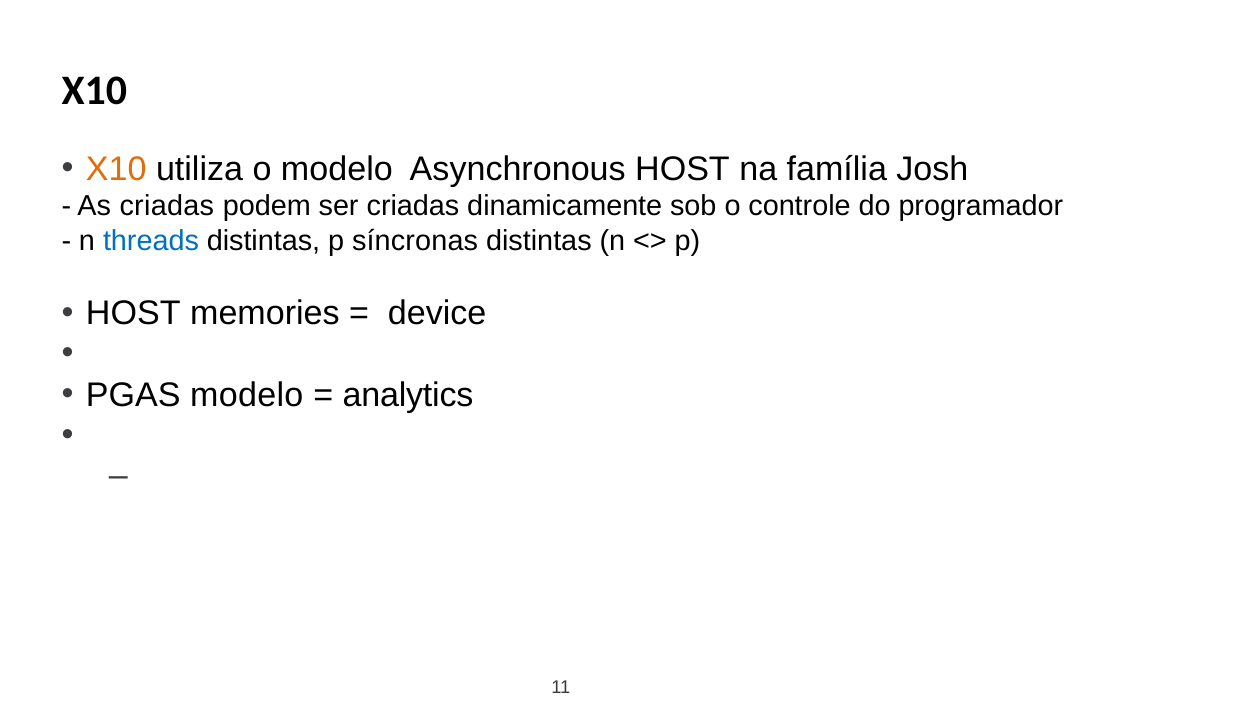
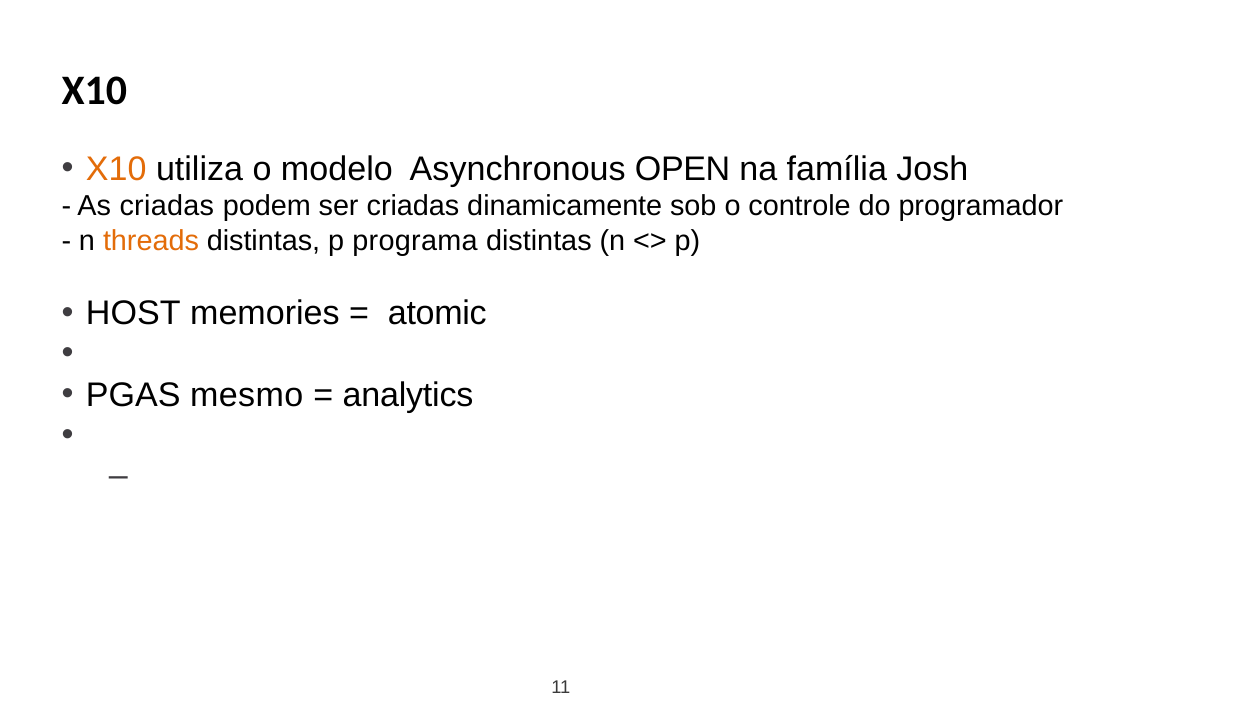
Asynchronous HOST: HOST -> OPEN (683, 169)
threads colour: blue -> orange (151, 241)
síncronas: síncronas -> programa (415, 241)
device: device -> atomic (437, 314)
PGAS modelo: modelo -> mesmo (247, 395)
